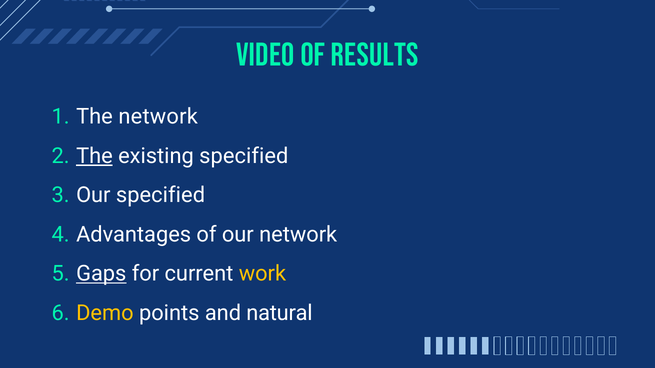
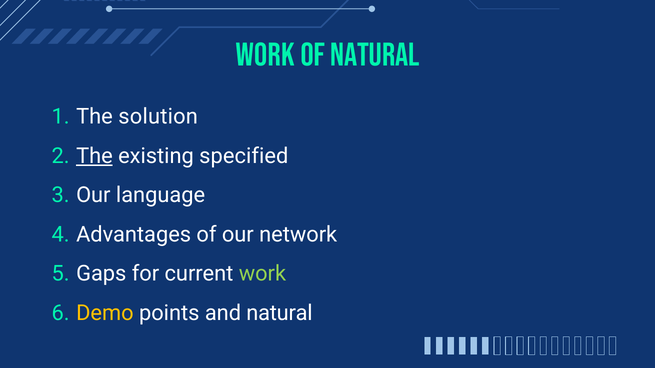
VIDEO: VIDEO -> WORK (265, 55)
OF RESULTS: RESULTS -> NATURAL (375, 55)
The network: network -> solution (158, 117)
Our specified: specified -> language (161, 195)
Gaps underline: present -> none (101, 274)
work colour: yellow -> light green (262, 274)
